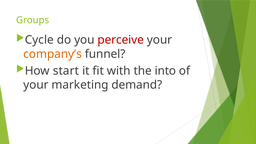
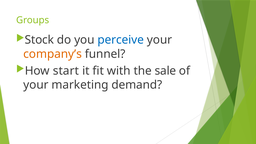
Cycle: Cycle -> Stock (39, 40)
perceive colour: red -> blue (121, 40)
into: into -> sale (165, 71)
